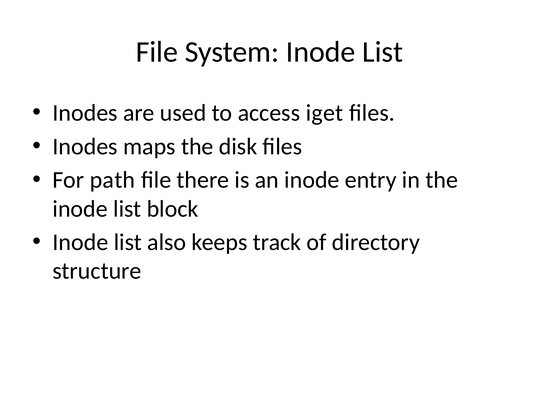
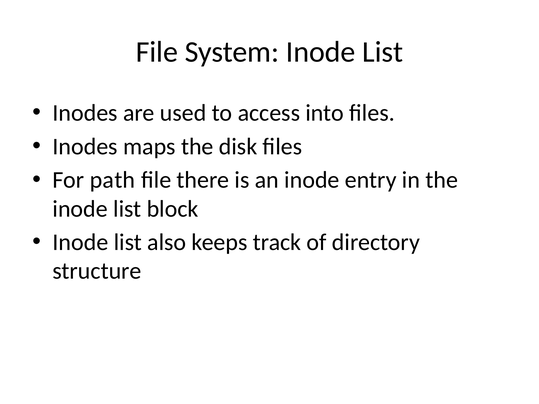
iget: iget -> into (325, 113)
